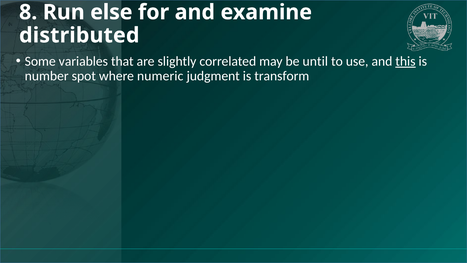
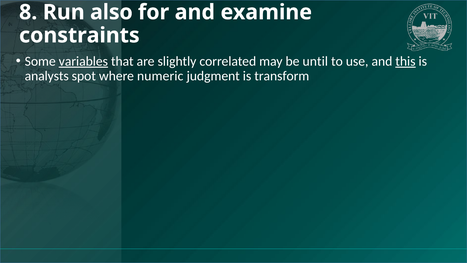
else: else -> also (111, 12)
distributed: distributed -> constraints (79, 35)
variables underline: none -> present (83, 61)
number: number -> analysts (47, 76)
